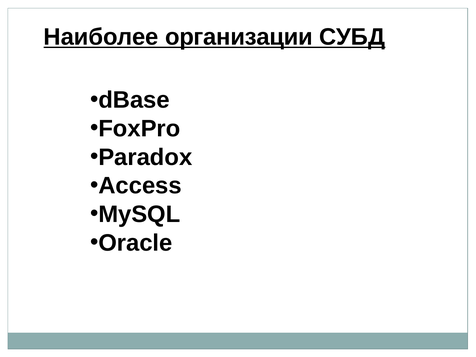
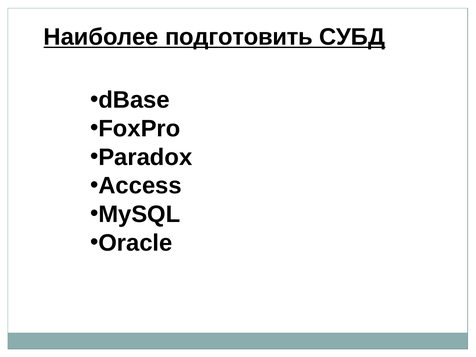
организации: организации -> подготовить (239, 37)
